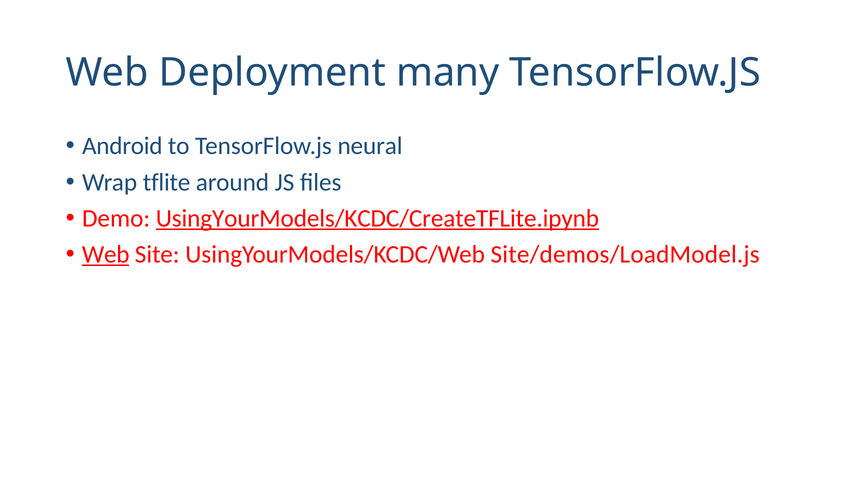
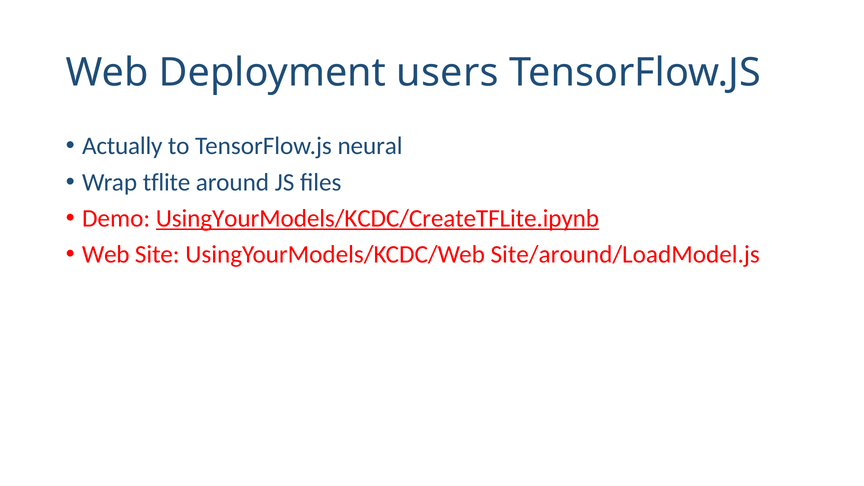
many: many -> users (448, 73)
Android: Android -> Actually (122, 146)
Web underline: present -> none (106, 255)
Site/demos/LoadModel.js: Site/demos/LoadModel.js -> Site/around/LoadModel.js (625, 255)
